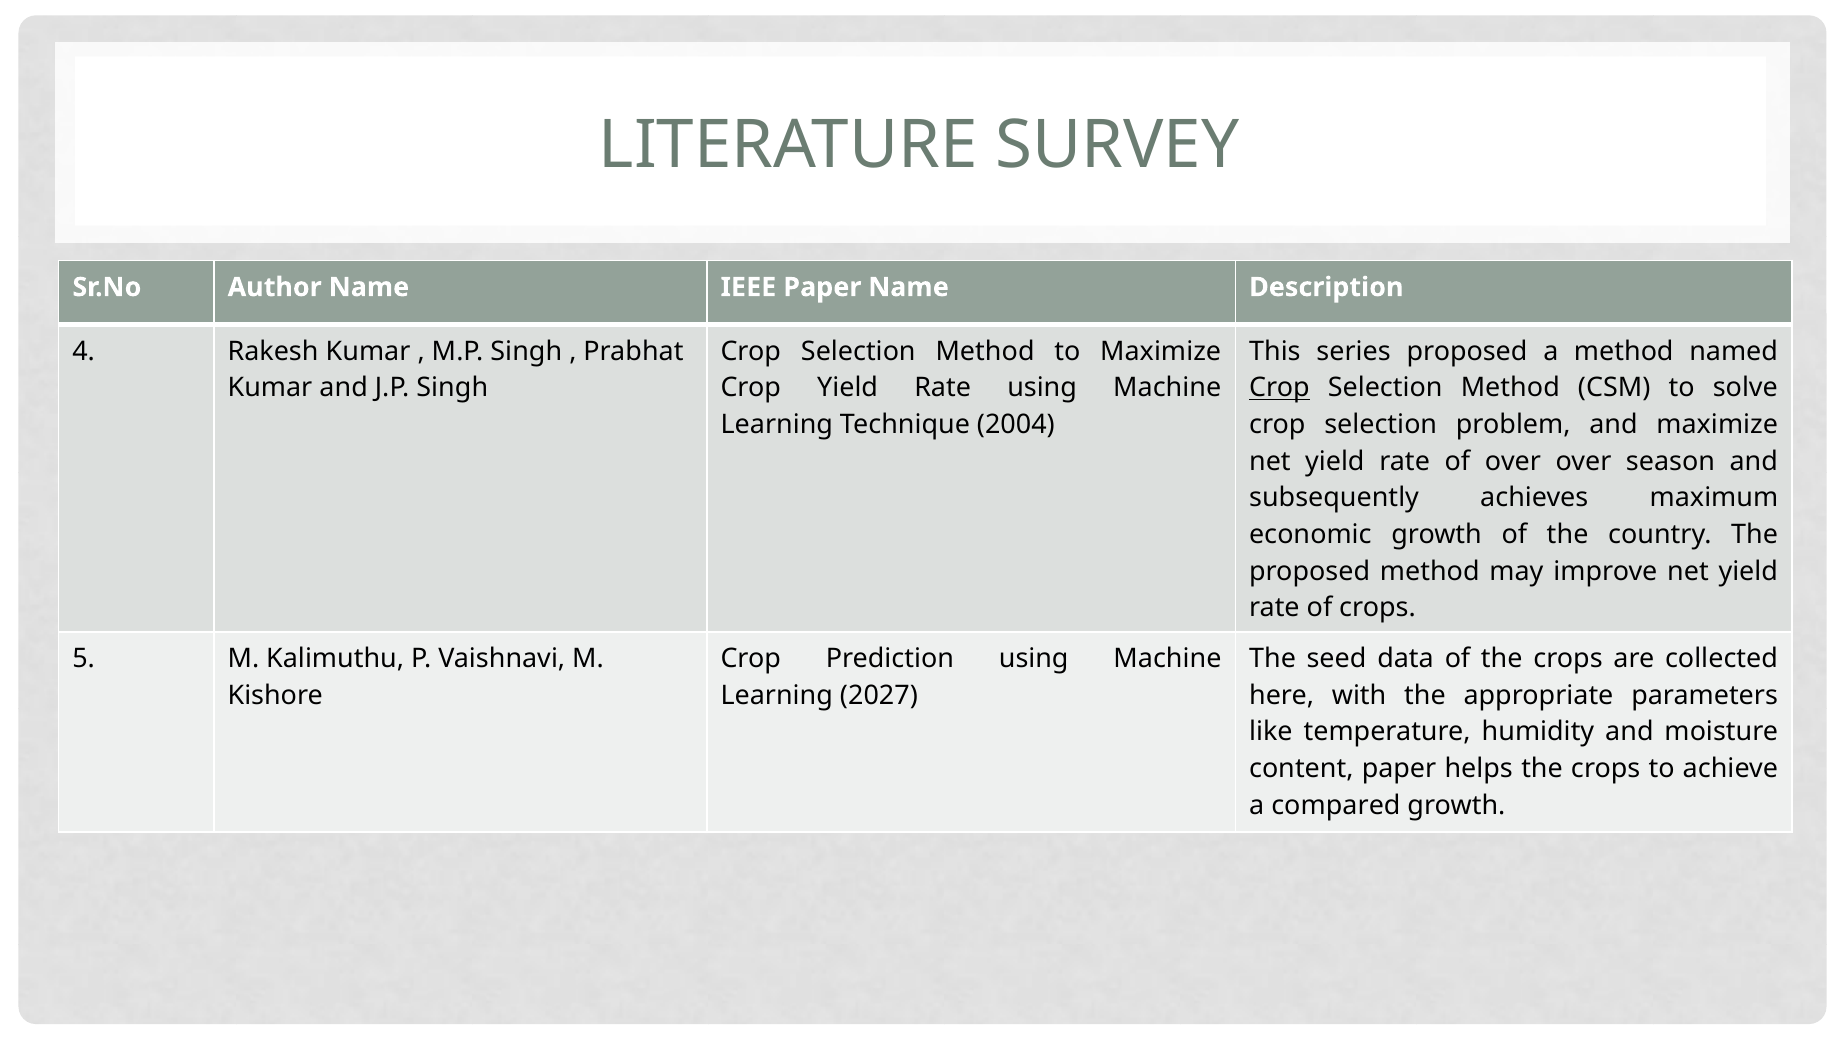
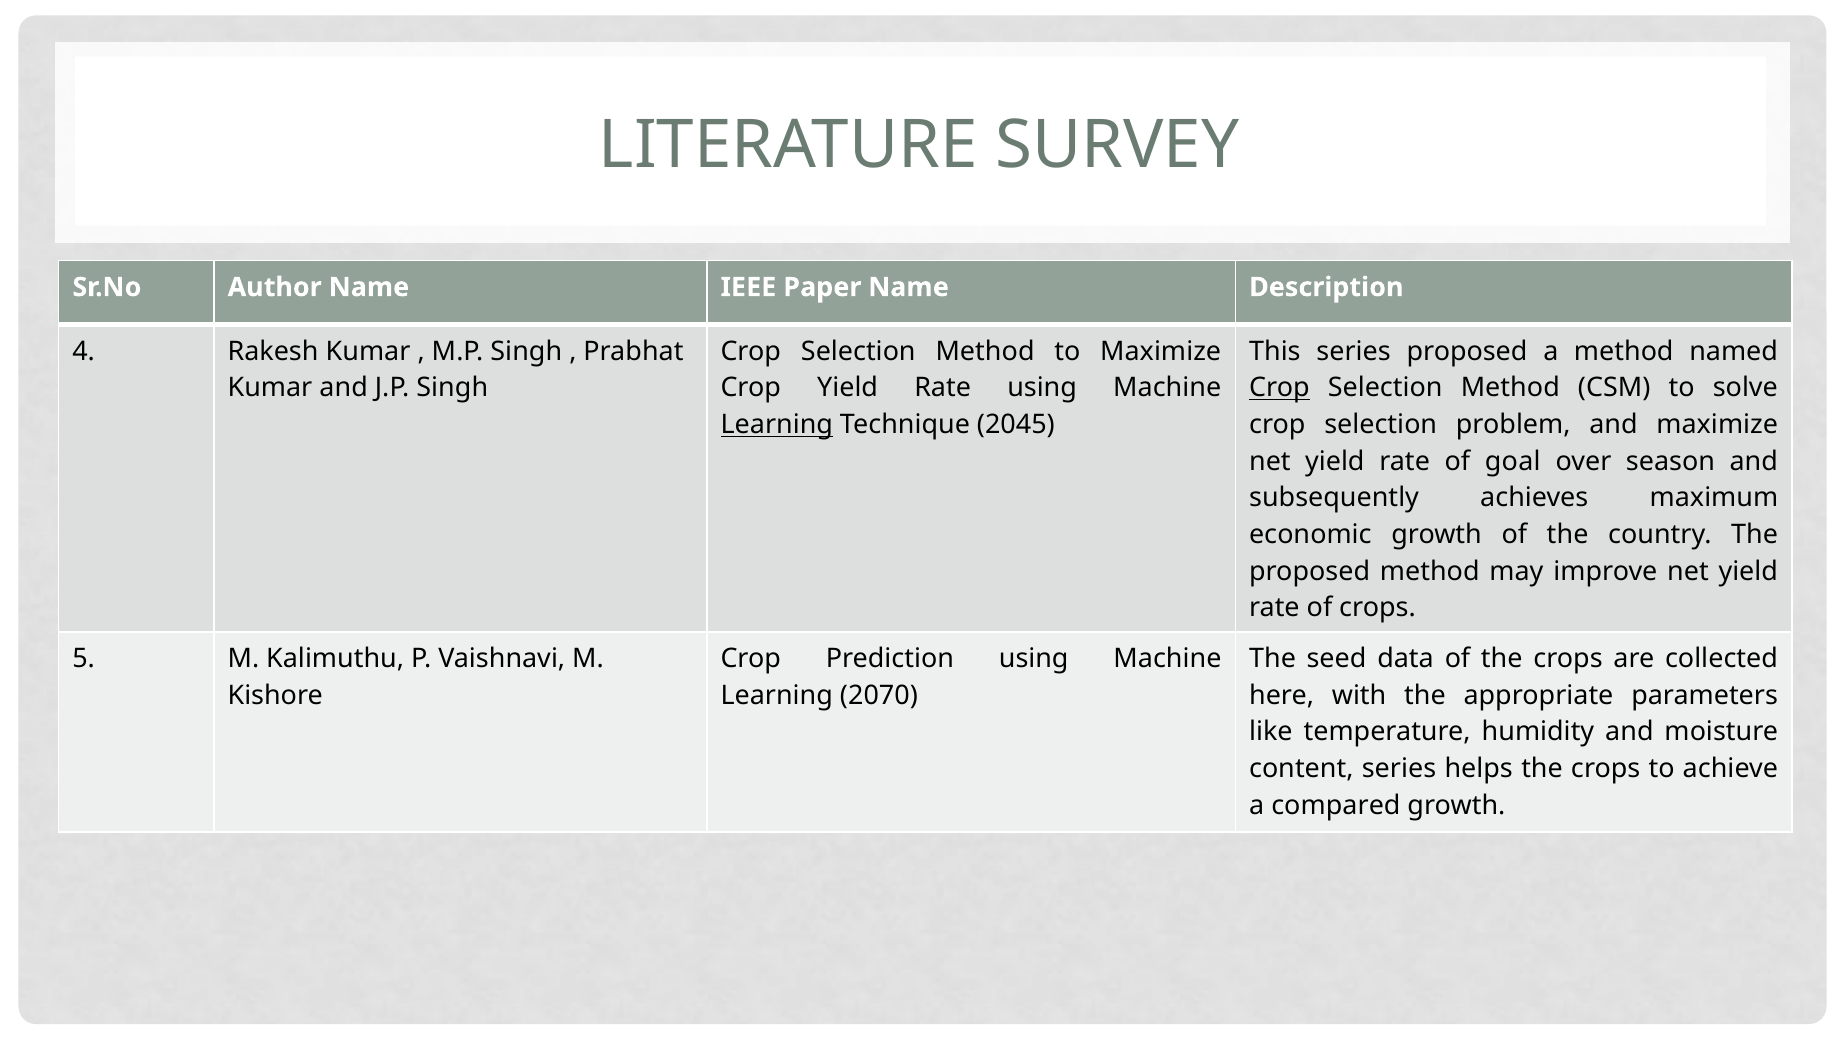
Learning underline: none -> present (777, 425)
2004: 2004 -> 2045 (1016, 425)
of over: over -> goal (1513, 461)
2027: 2027 -> 2070 (879, 695)
content paper: paper -> series (1399, 769)
